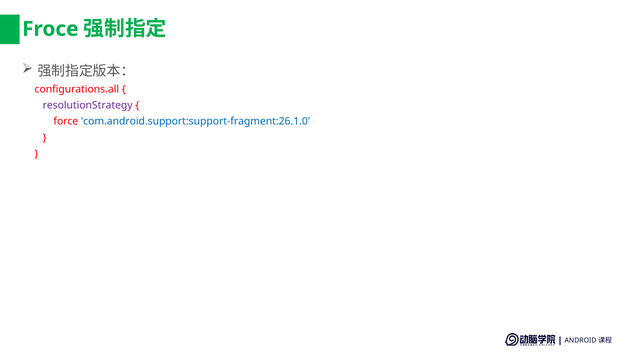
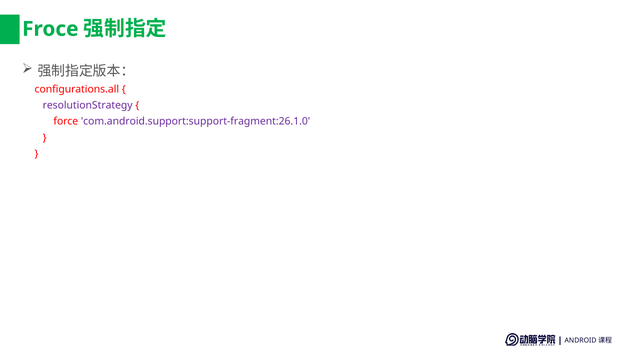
com.android.support:support-fragment:26.1.0 colour: blue -> purple (196, 122)
